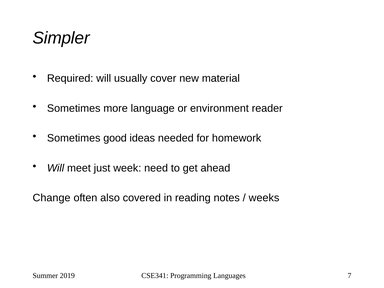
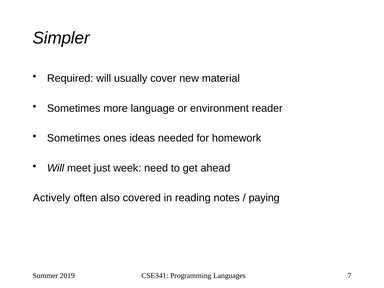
good: good -> ones (115, 138)
Change: Change -> Actively (52, 198)
weeks: weeks -> paying (264, 198)
